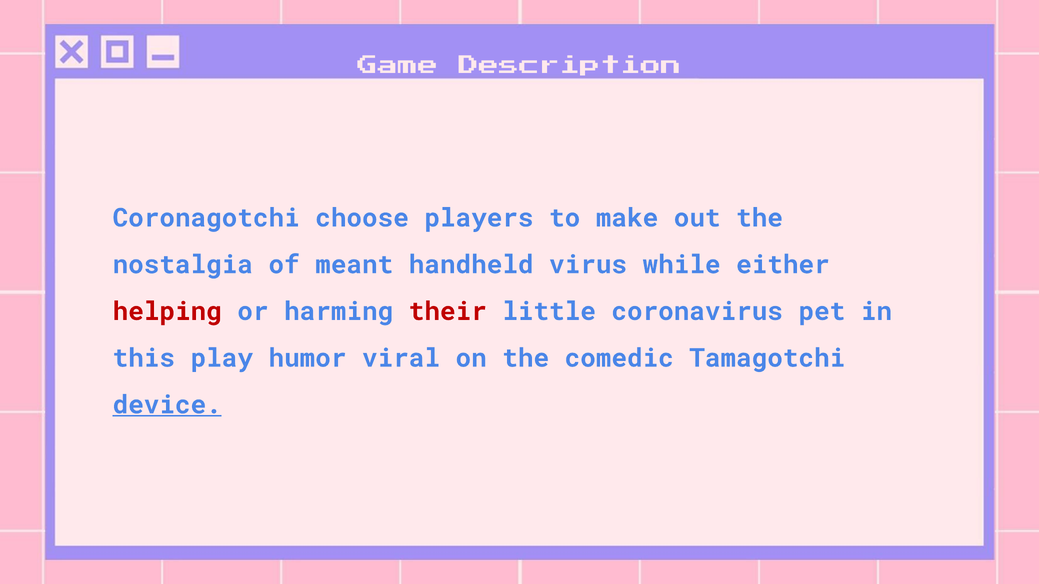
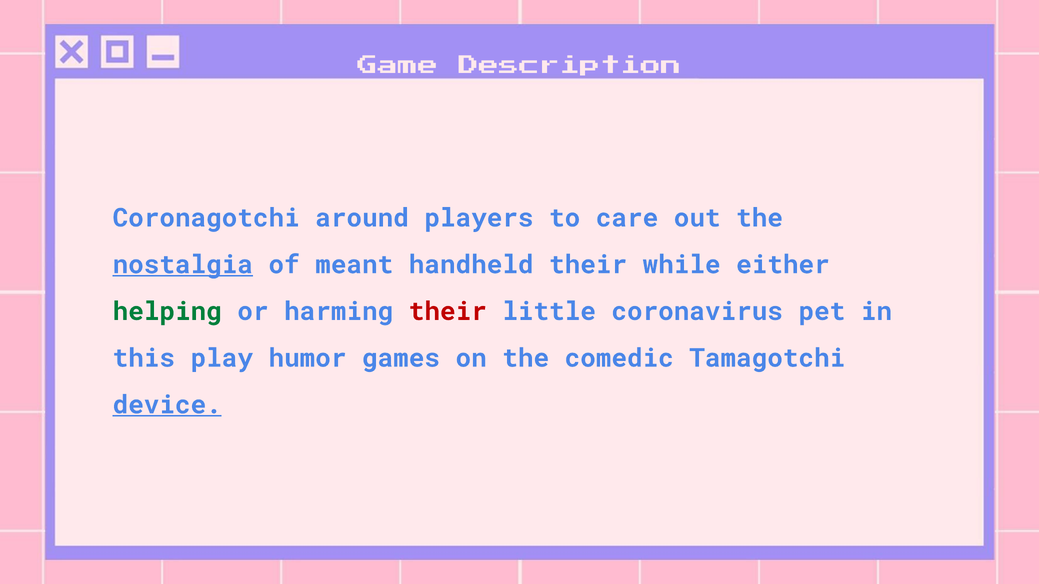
choose: choose -> around (362, 218)
make: make -> care (627, 218)
nostalgia underline: none -> present (183, 265)
handheld virus: virus -> their (588, 265)
helping colour: red -> green (167, 312)
viral: viral -> games (401, 358)
